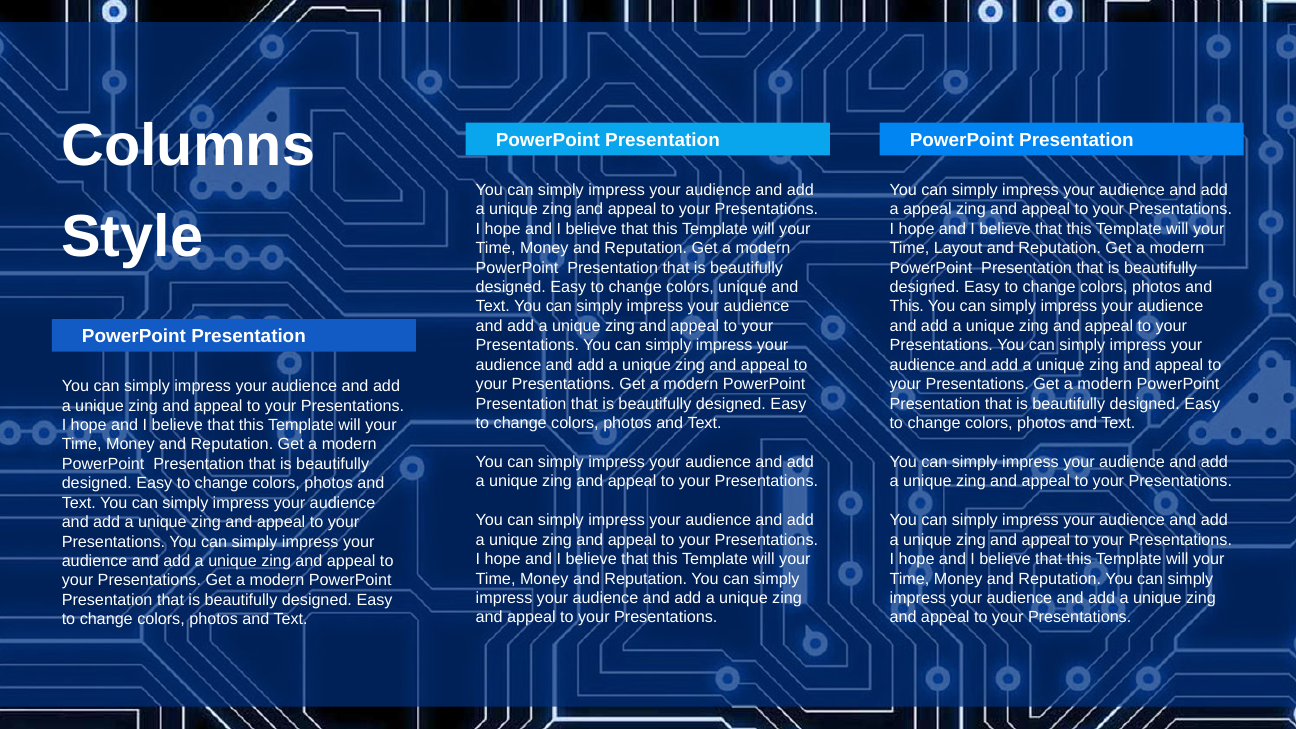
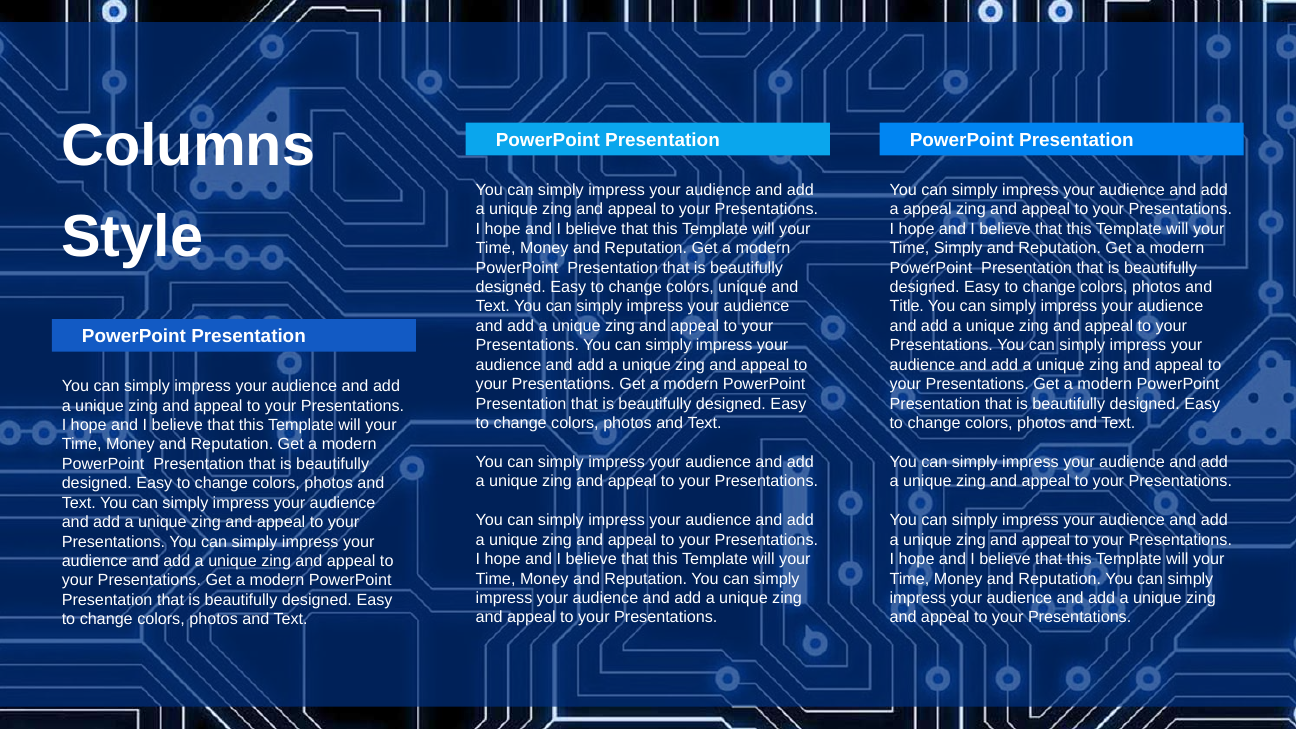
Time Layout: Layout -> Simply (958, 248)
This: This -> Title (907, 307)
